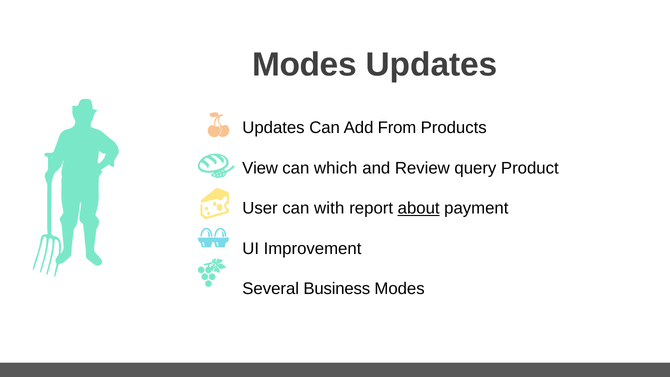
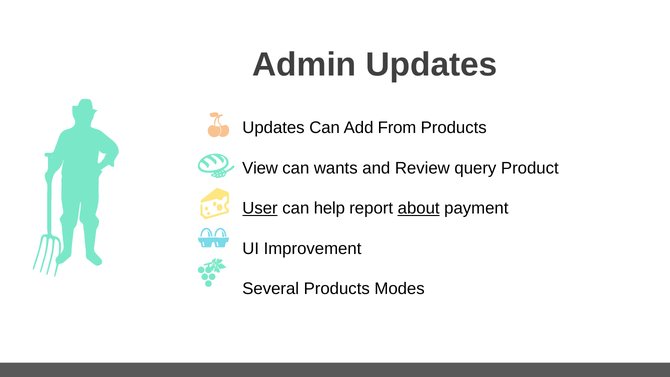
Modes: Modes -> Admin (304, 64)
which: which -> wants (336, 168)
User underline: none -> present (260, 208)
with: with -> help (329, 208)
Several Business: Business -> Products (337, 289)
